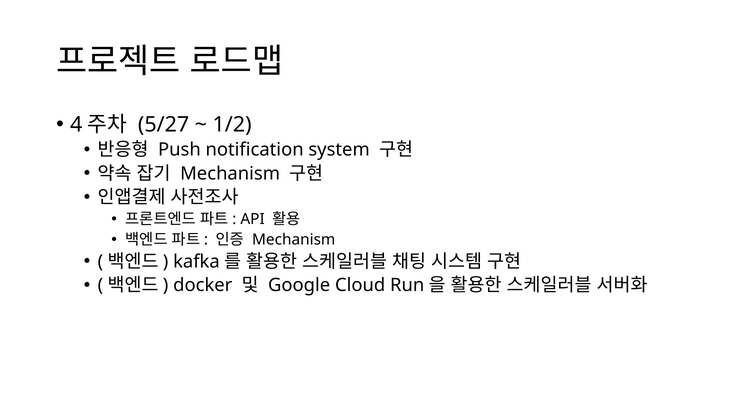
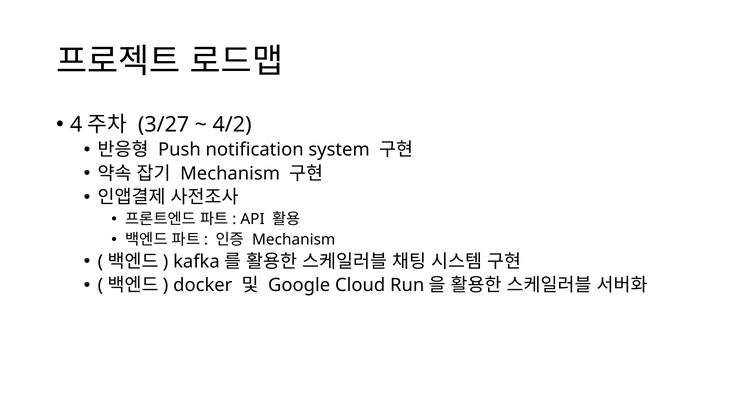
5/27: 5/27 -> 3/27 (164, 125)
1/2: 1/2 -> 4/2 (232, 125)
